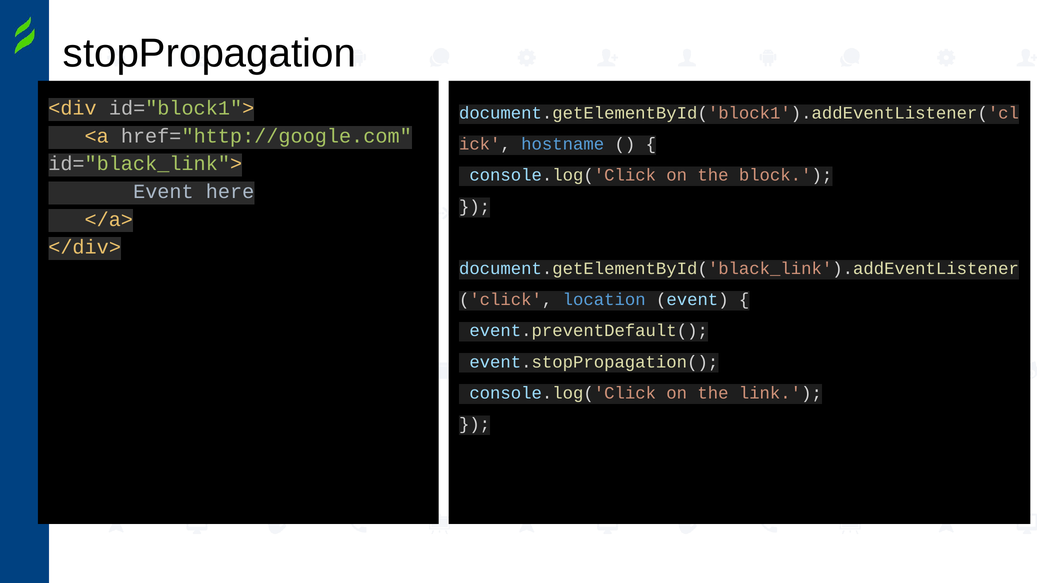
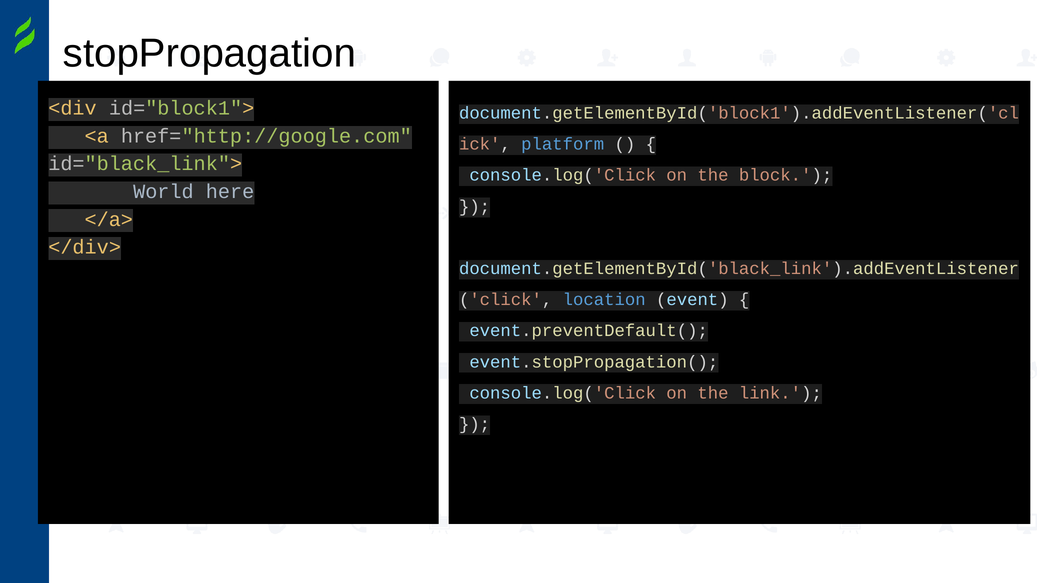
hostname: hostname -> platform (563, 144)
Event: Event -> World (163, 192)
